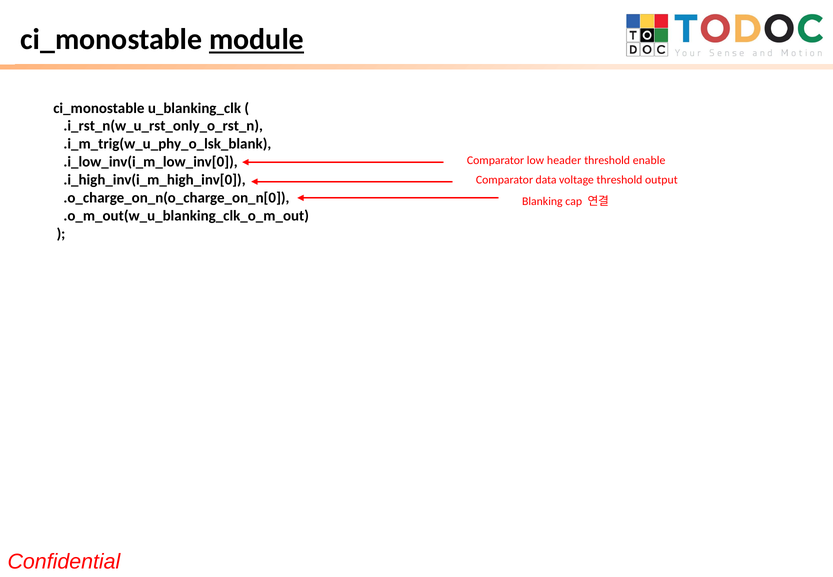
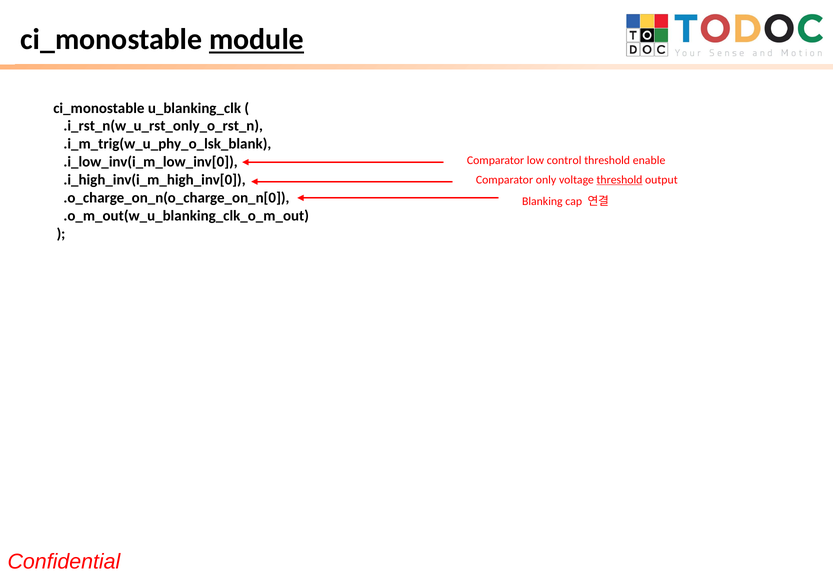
header: header -> control (564, 160)
data: data -> only (546, 180)
threshold underline: none -> present (619, 180)
